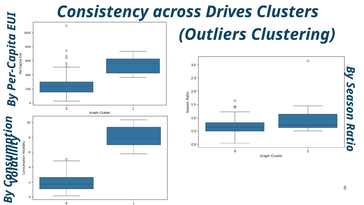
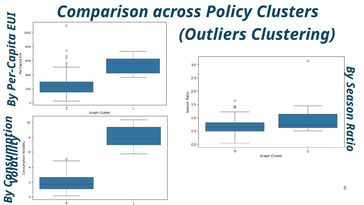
Consistency: Consistency -> Comparison (103, 12)
Drives: Drives -> Policy (229, 12)
